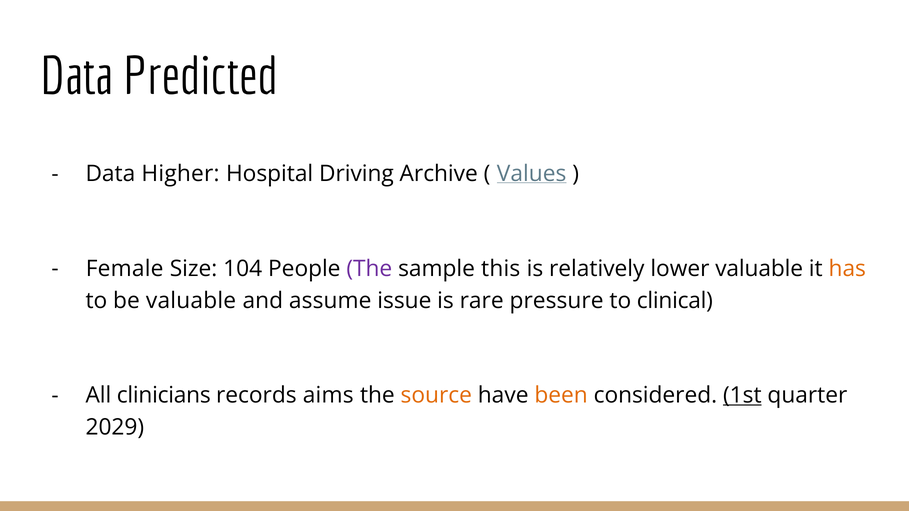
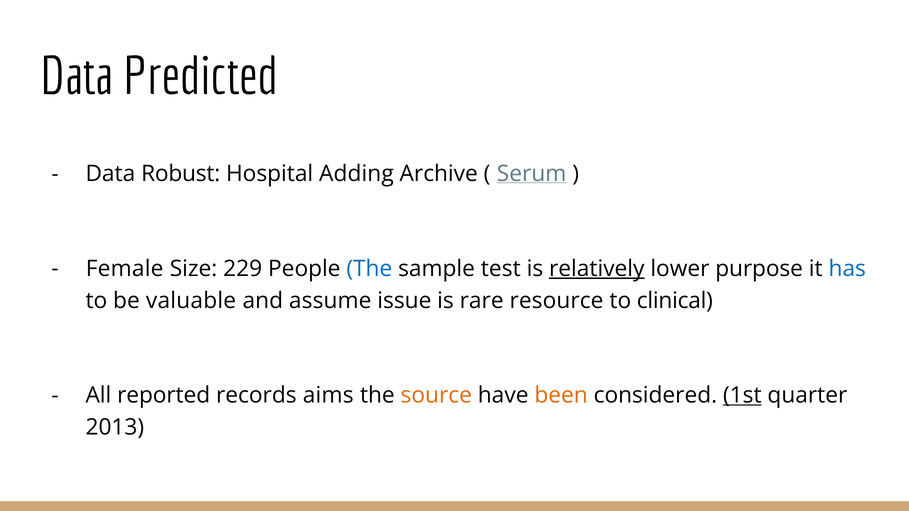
Higher: Higher -> Robust (181, 174)
Driving: Driving -> Adding (356, 174)
Values: Values -> Serum (532, 174)
104: 104 -> 229 (243, 269)
The colour: purple -> blue (369, 269)
this: this -> test (501, 269)
relatively underline: none -> present (597, 269)
lower valuable: valuable -> purpose (759, 269)
has colour: orange -> blue (847, 269)
pressure: pressure -> resource (557, 301)
clinicians: clinicians -> reported (164, 395)
2029: 2029 -> 2013 (115, 427)
